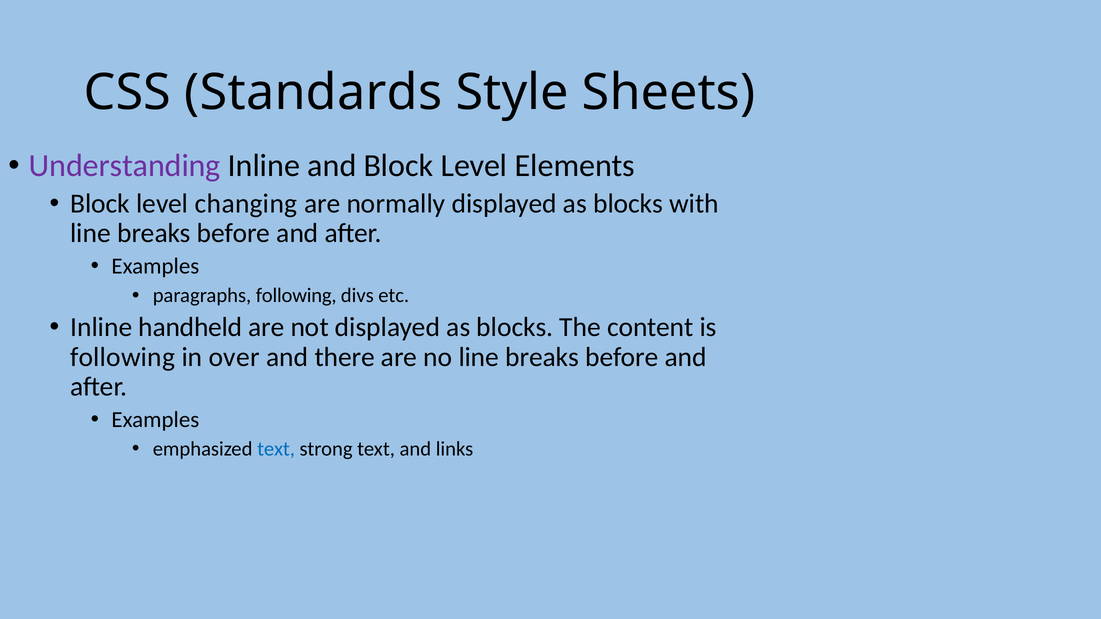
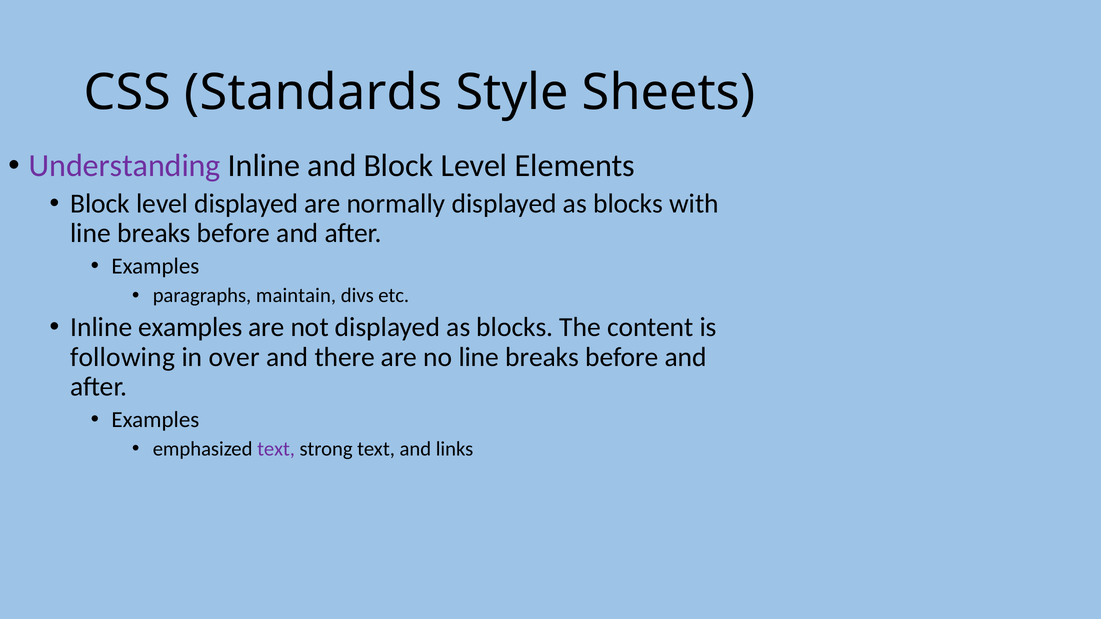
level changing: changing -> displayed (246, 204)
paragraphs following: following -> maintain (296, 296)
Inline handheld: handheld -> examples (190, 327)
text colour: blue -> purple (276, 449)
